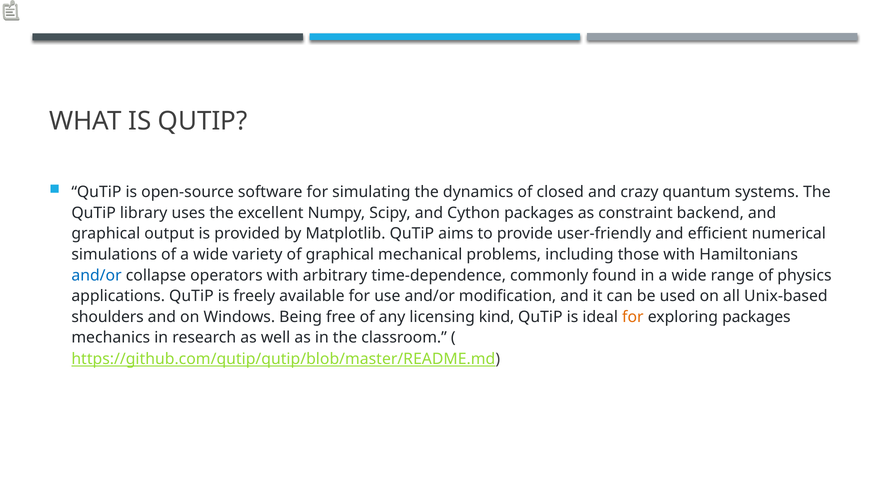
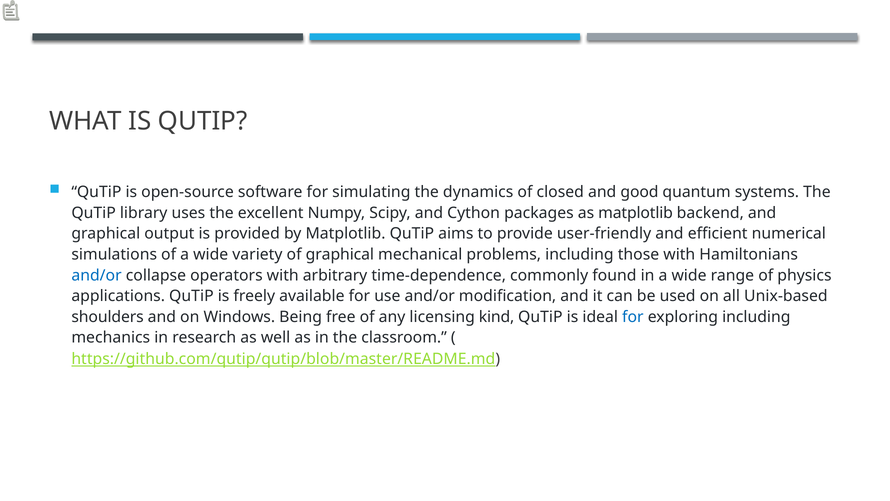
crazy: crazy -> good (639, 192)
as constraint: constraint -> matplotlib (636, 213)
for colour: orange -> blue (633, 317)
exploring packages: packages -> including (756, 317)
